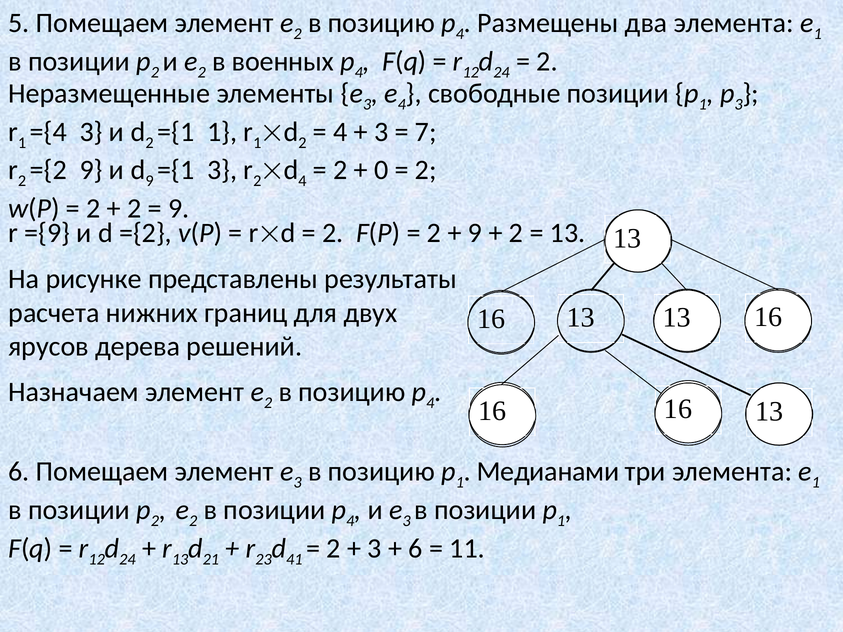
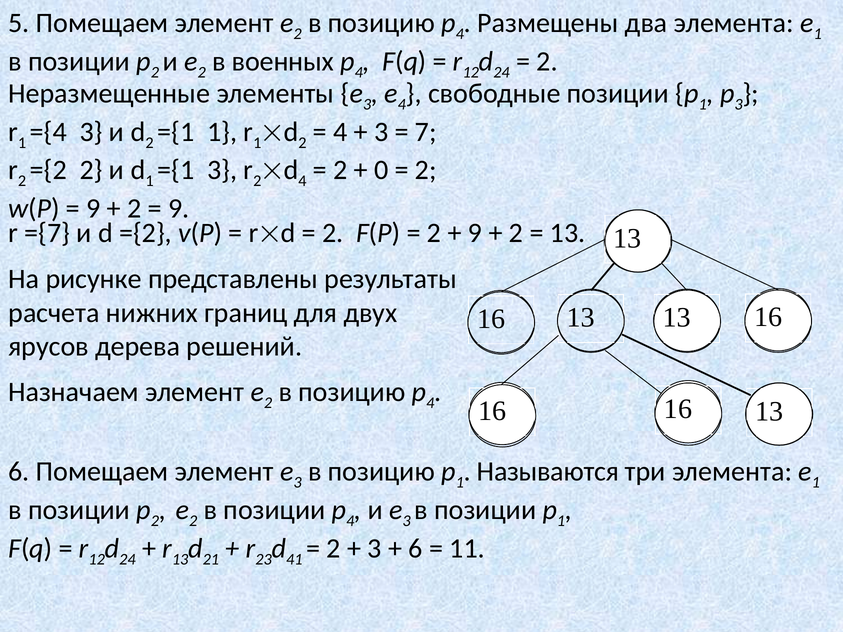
={2 9: 9 -> 2 (91, 170)
d 9: 9 -> 1 (150, 181)
2: 2 -> 9 (93, 209)
={9: ={9 -> ={7 (47, 233)
Медианами: Медианами -> Называются (548, 472)
